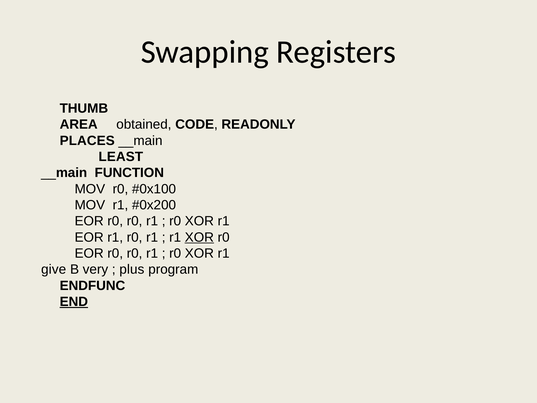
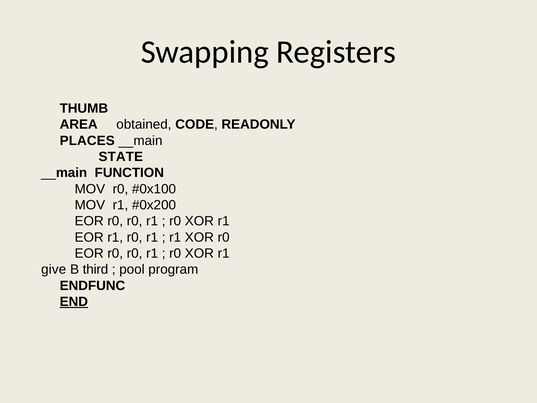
LEAST: LEAST -> STATE (121, 157)
XOR underline: present -> none (199, 237)
very: very -> third (96, 269)
plus: plus -> pool (132, 269)
